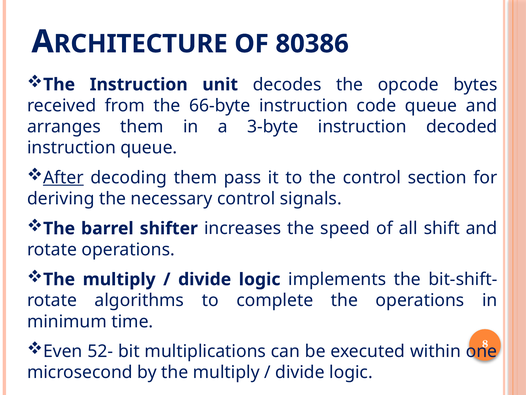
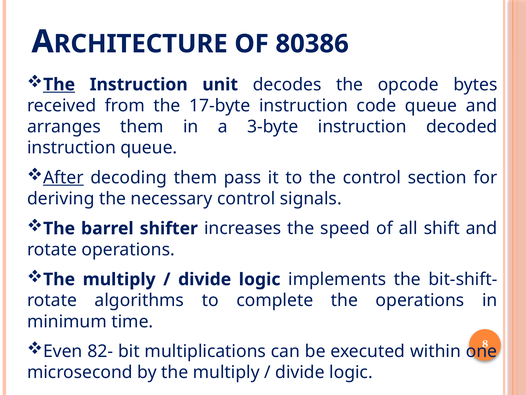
The underline: none -> present (59, 84)
66-byte: 66-byte -> 17-byte (220, 106)
52-: 52- -> 82- (100, 351)
